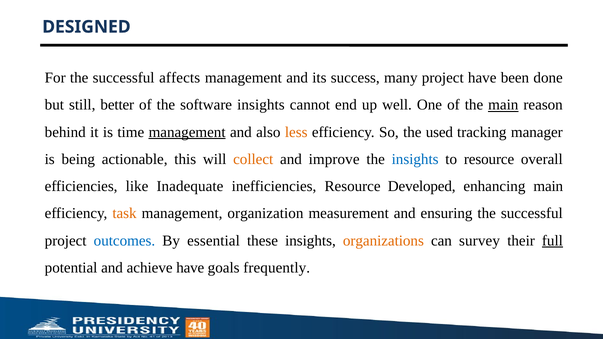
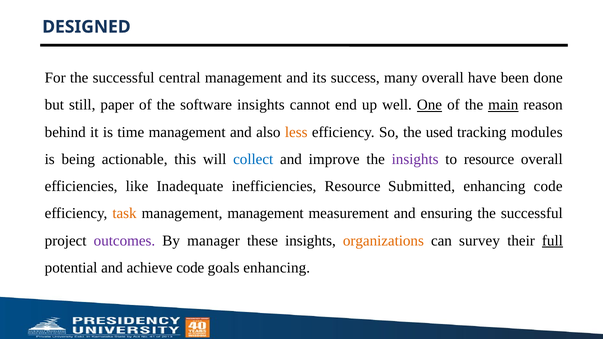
affects: affects -> central (180, 78)
many project: project -> overall (443, 78)
better: better -> paper (117, 105)
One underline: none -> present (429, 105)
management underline: present -> none (187, 132)
manager: manager -> modules (537, 132)
collect colour: orange -> blue (253, 159)
insights colour: blue -> purple (415, 159)
Developed: Developed -> Submitted (422, 186)
enhancing main: main -> code (548, 186)
management organization: organization -> management (266, 214)
outcomes colour: blue -> purple (124, 241)
essential: essential -> manager (213, 241)
achieve have: have -> code (190, 268)
goals frequently: frequently -> enhancing (277, 268)
